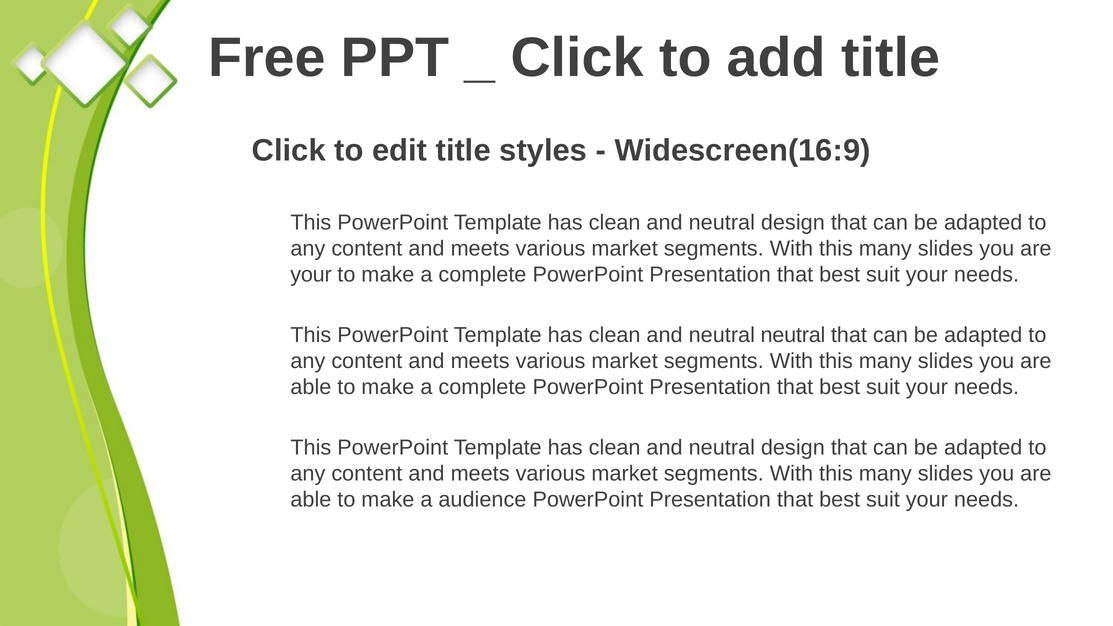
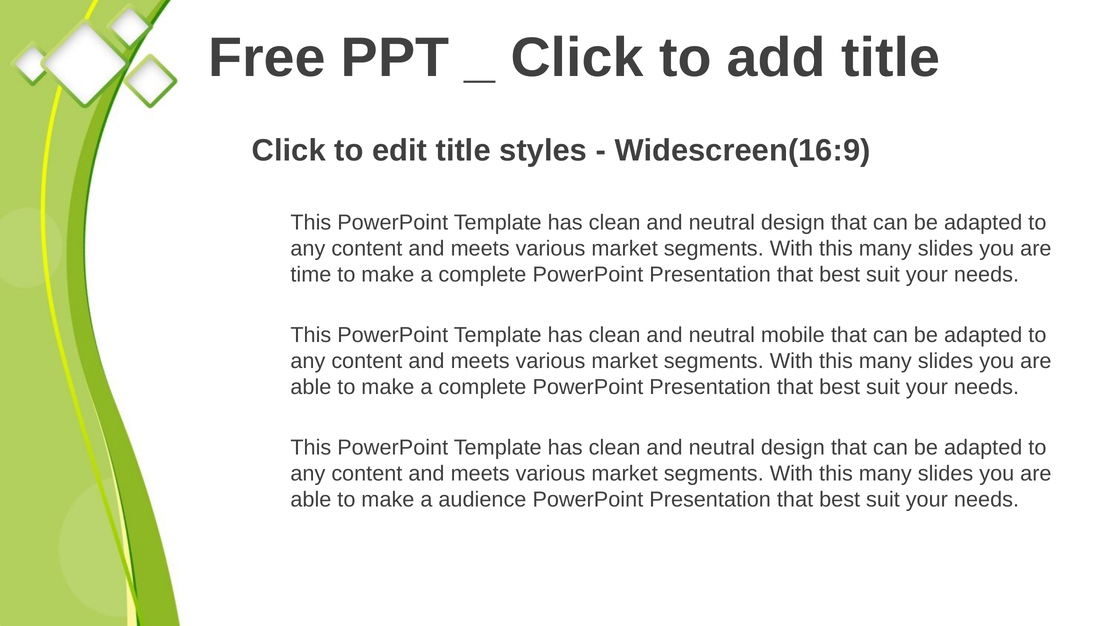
your: your -> time (311, 275)
neutral neutral: neutral -> mobile (793, 335)
